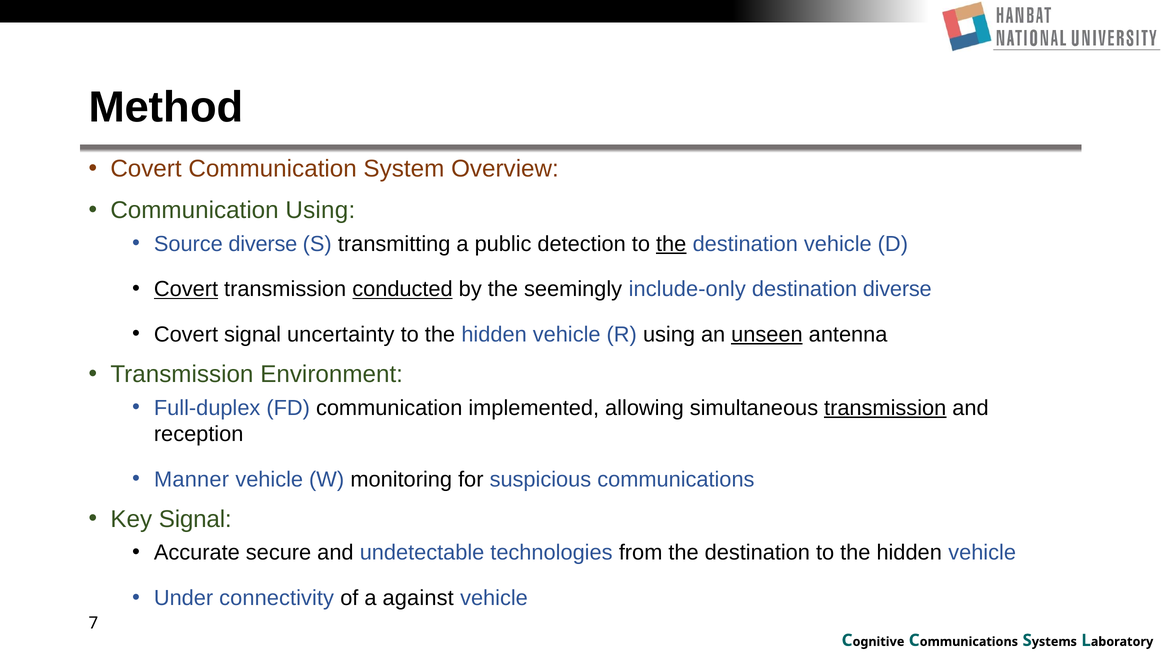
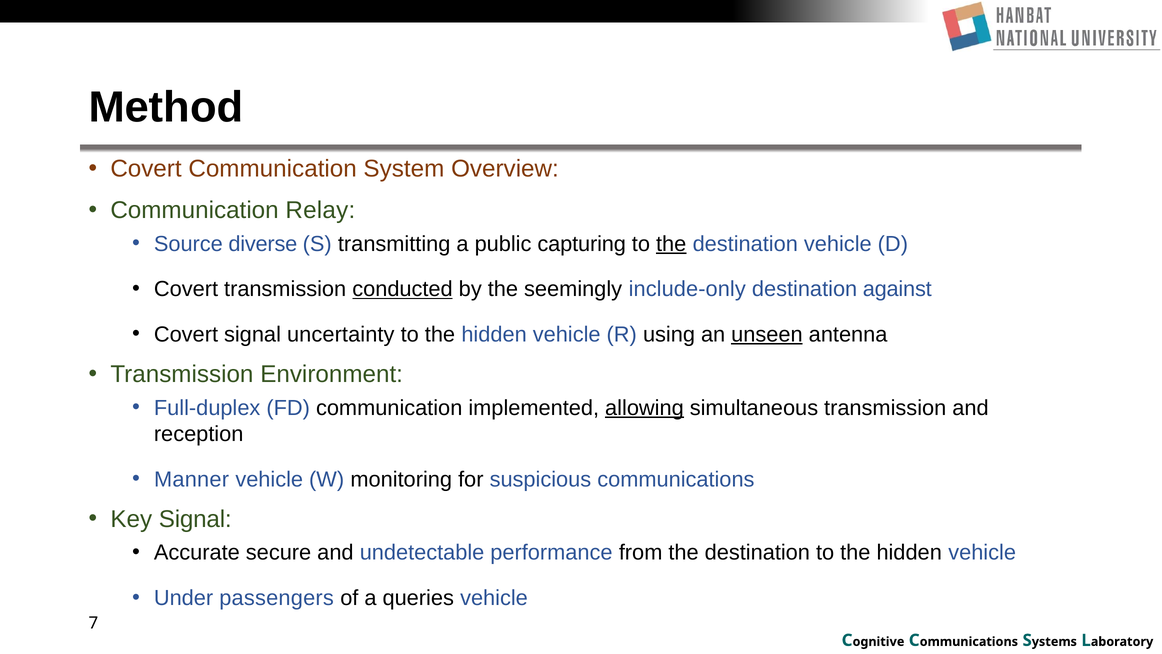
Communication Using: Using -> Relay (320, 210)
detection: detection -> capturing (582, 244)
Covert underline: present -> none (186, 289)
destination diverse: diverse -> against (897, 289)
allowing underline: none -> present (644, 408)
transmission underline: present -> none (885, 408)
technologies: technologies -> performance (551, 552)
connectivity: connectivity -> passengers (277, 598)
against: against -> queries (418, 598)
